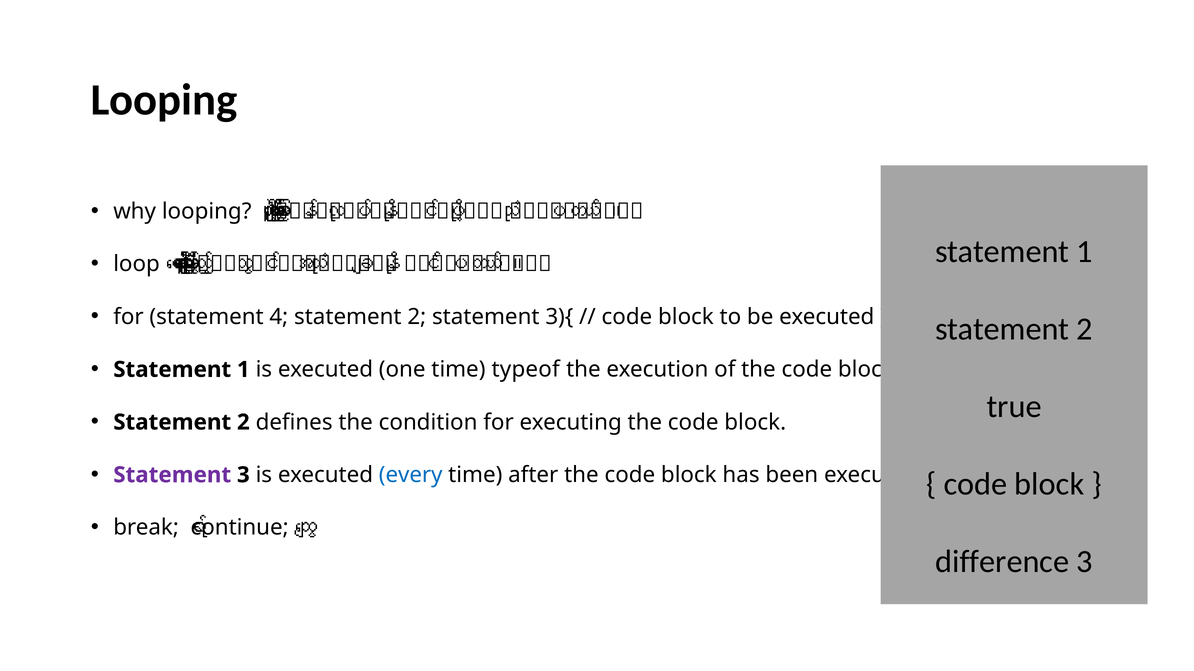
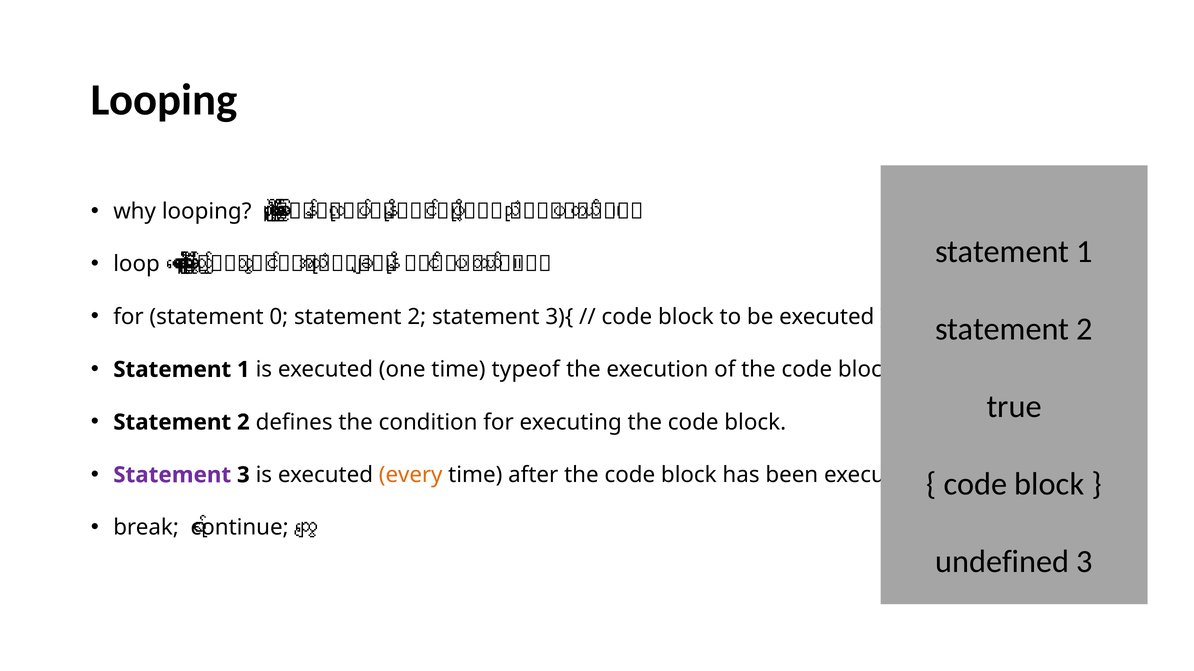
4: 4 -> 0 (279, 317)
every colour: blue -> orange (411, 475)
difference: difference -> undefined (1002, 562)
